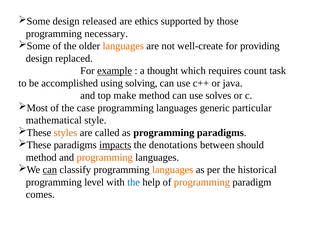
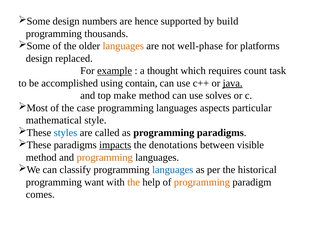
released: released -> numbers (100, 21)
ethics: ethics -> hence (146, 21)
those: those -> build (228, 21)
necessary: necessary -> thousands (106, 34)
well-create: well-create -> well-phase (200, 46)
providing: providing -> platforms (260, 46)
solving: solving -> contain (141, 83)
java underline: none -> present (233, 83)
generic: generic -> aspects (215, 108)
styles colour: orange -> blue (66, 133)
should: should -> visible (250, 145)
can underline: present -> none (50, 170)
languages colour: orange -> blue (173, 170)
level: level -> want (94, 182)
the colour: blue -> orange (134, 182)
